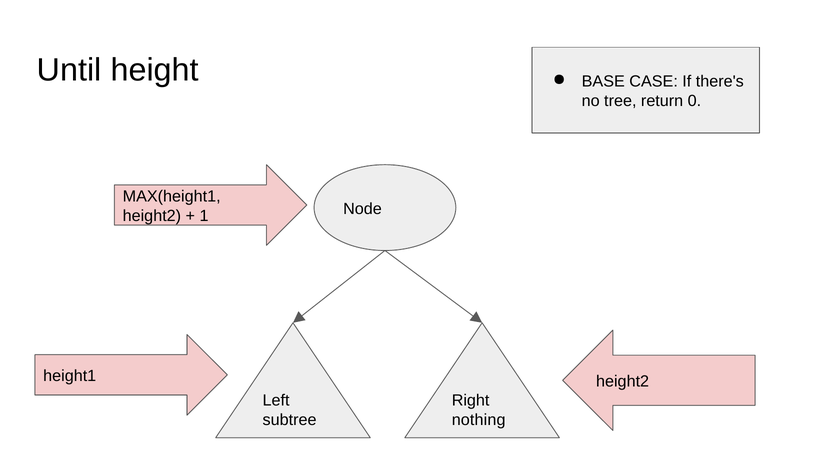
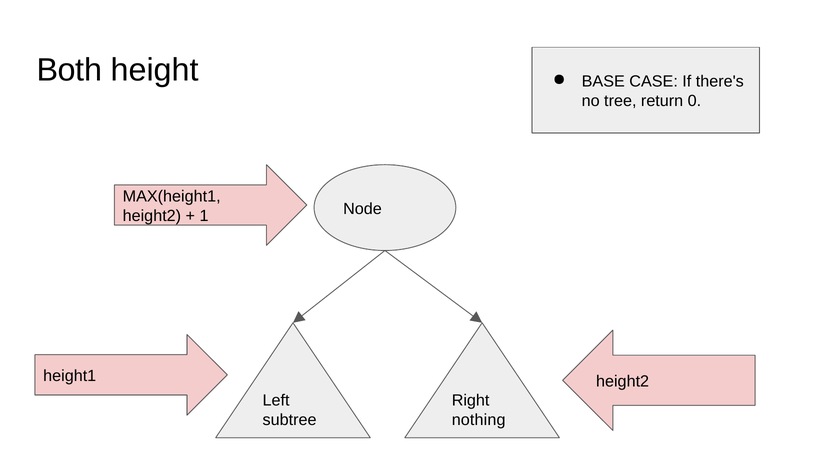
Until: Until -> Both (69, 70)
